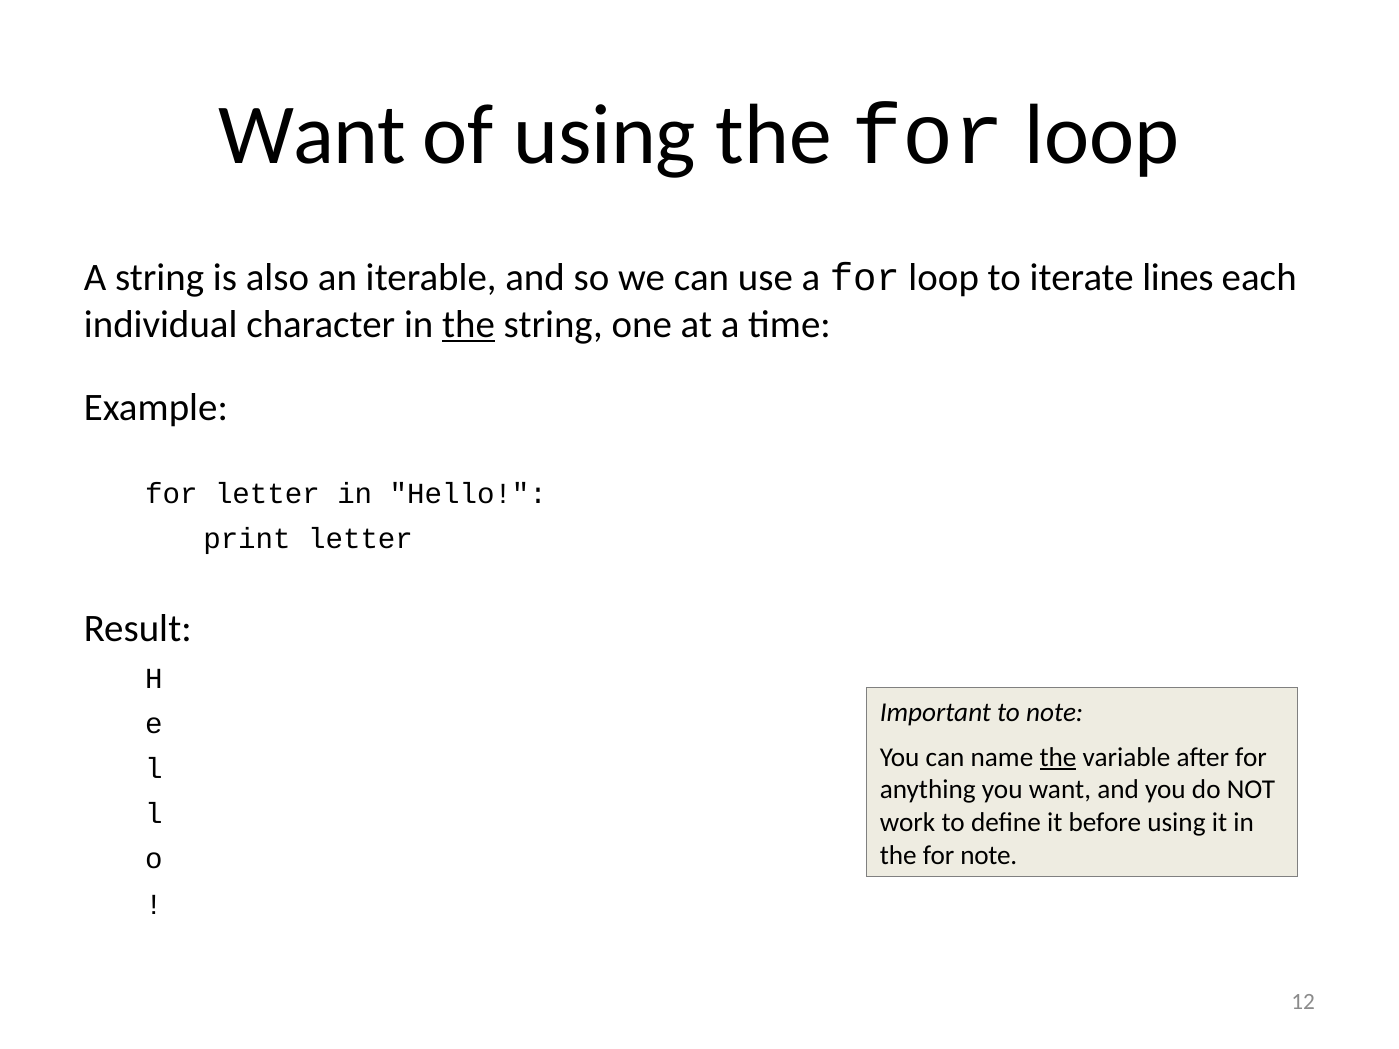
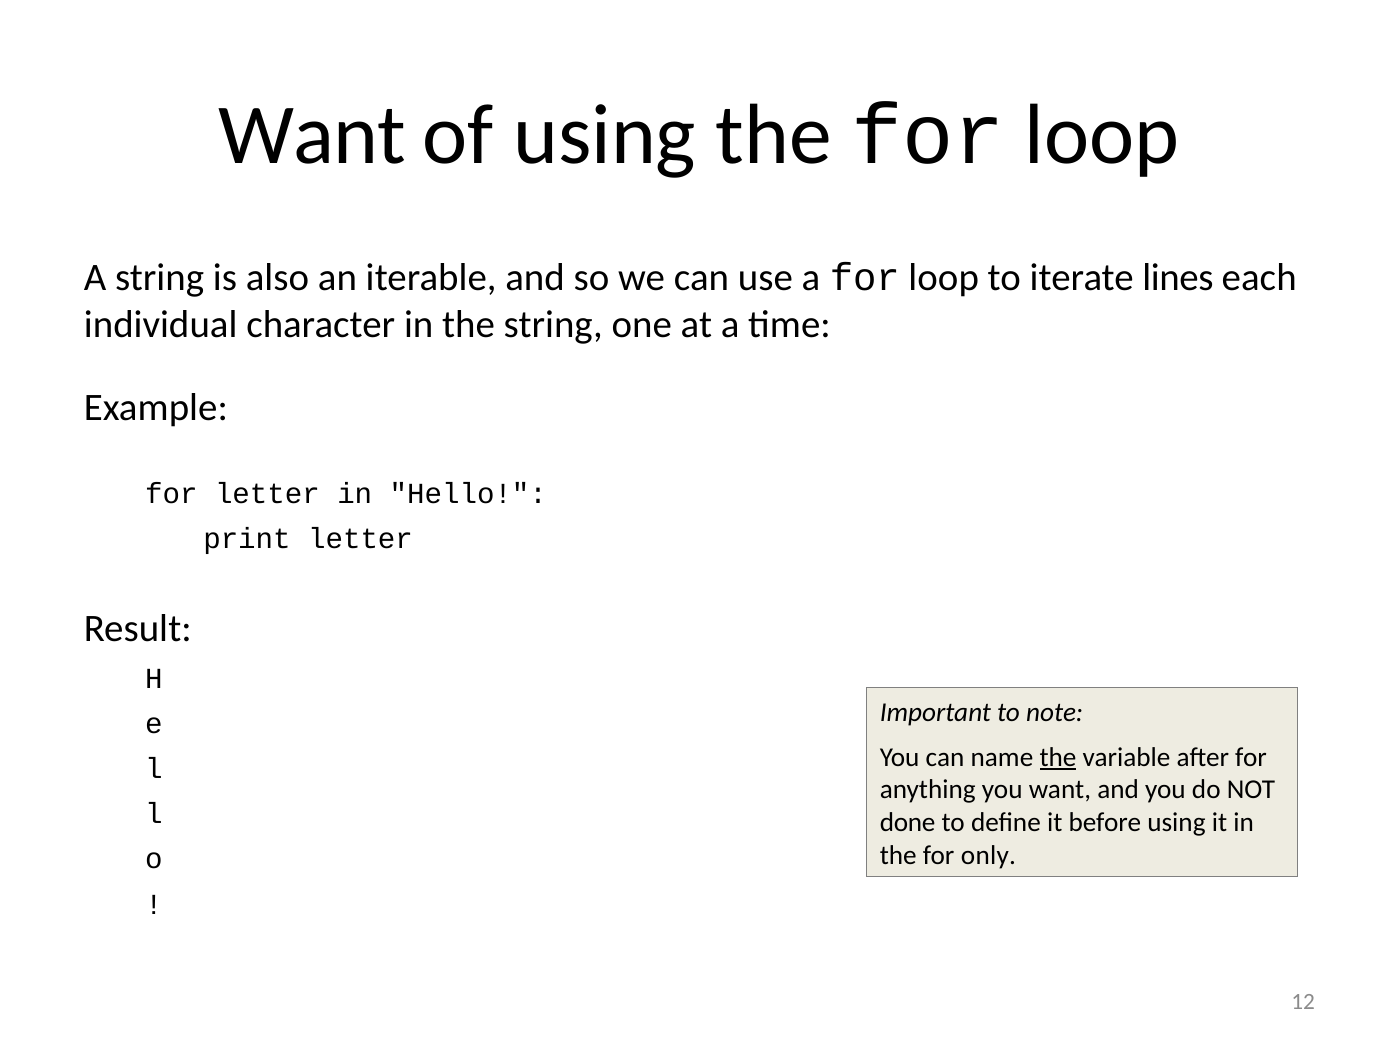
the underline: present -> none (469, 325)
work: work -> done (908, 823)
for note: note -> only (989, 855)
